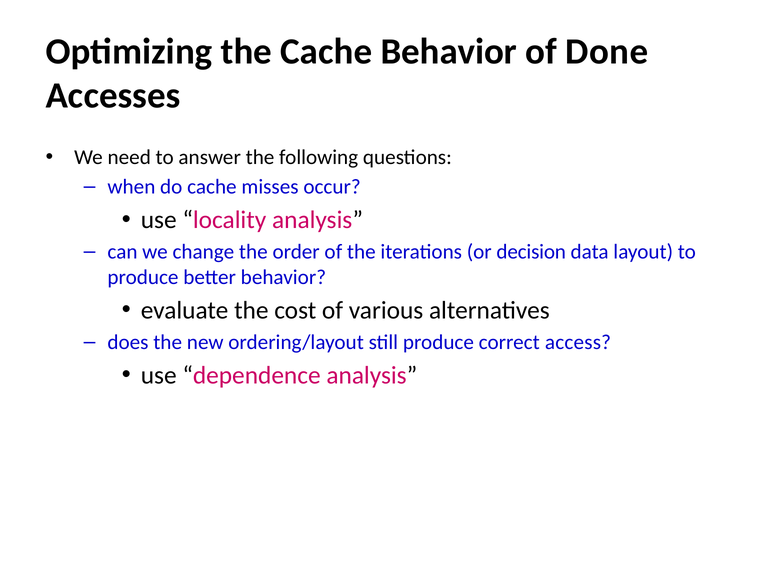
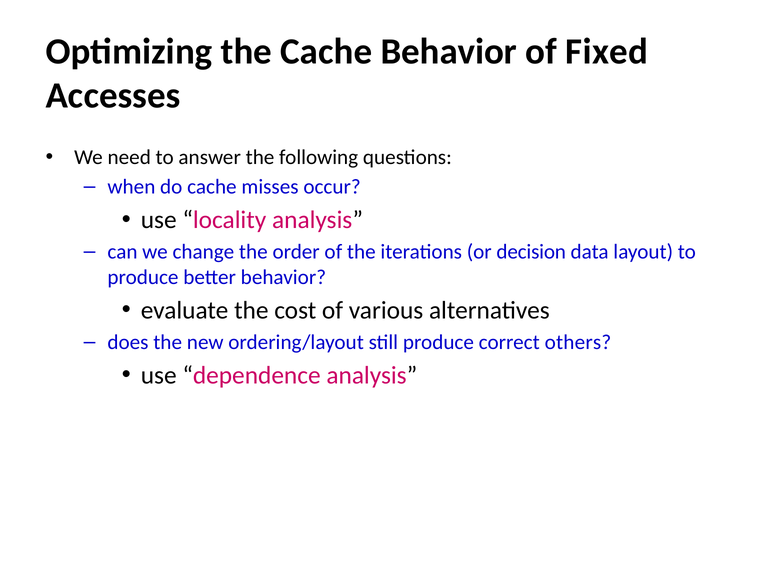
Done: Done -> Fixed (607, 51)
access: access -> others (578, 343)
